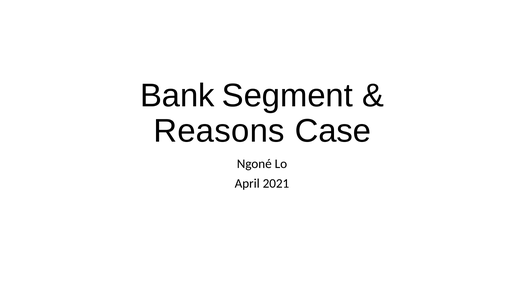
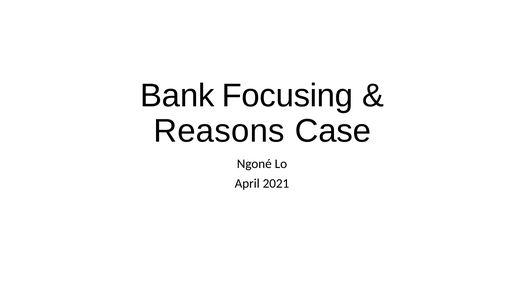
Segment: Segment -> Focusing (288, 96)
